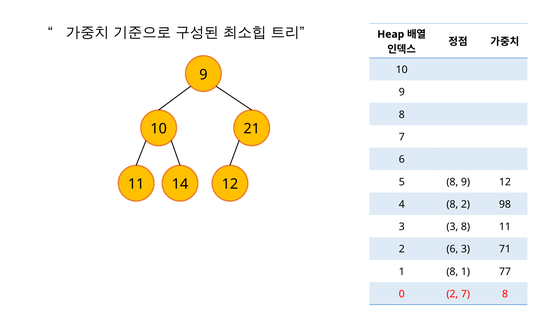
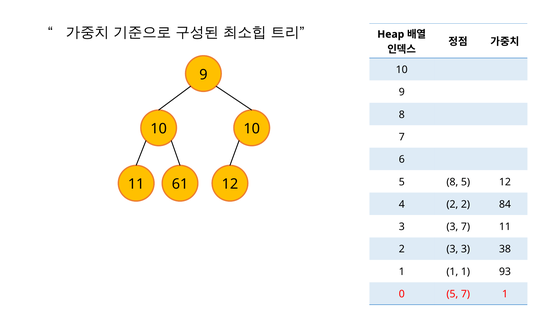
10 21: 21 -> 10 (252, 129)
8 9: 9 -> 5 (466, 182)
14: 14 -> 61 (180, 184)
4 8: 8 -> 2 (452, 204)
98: 98 -> 84 (505, 204)
3 8: 8 -> 7 (466, 227)
2 6: 6 -> 3 (452, 249)
71: 71 -> 38 (505, 249)
8: 8 -> 1 (452, 272)
77: 77 -> 93 (505, 272)
0 2: 2 -> 5 (452, 294)
7 8: 8 -> 1 (505, 294)
